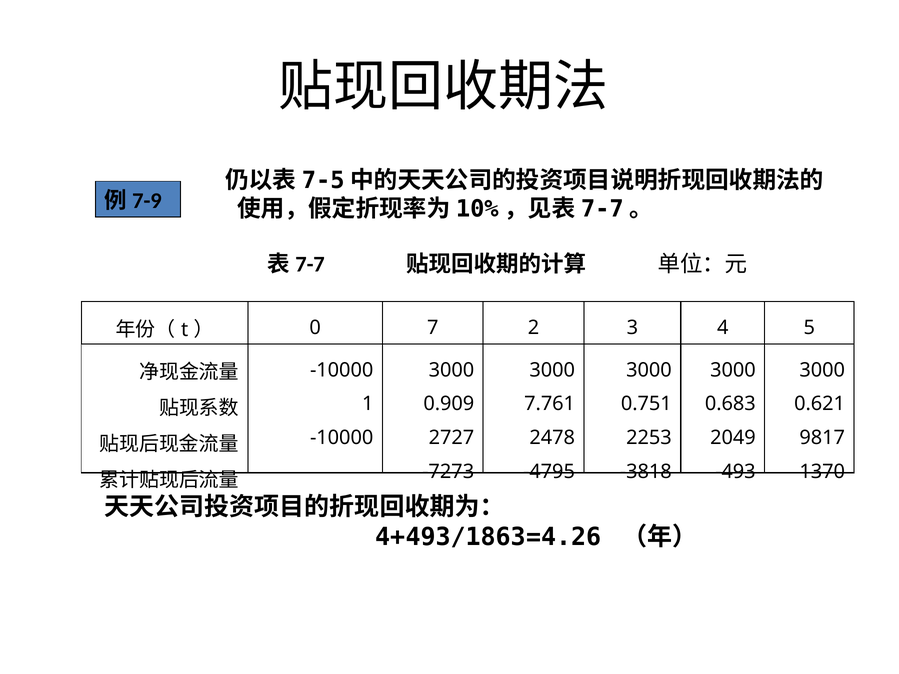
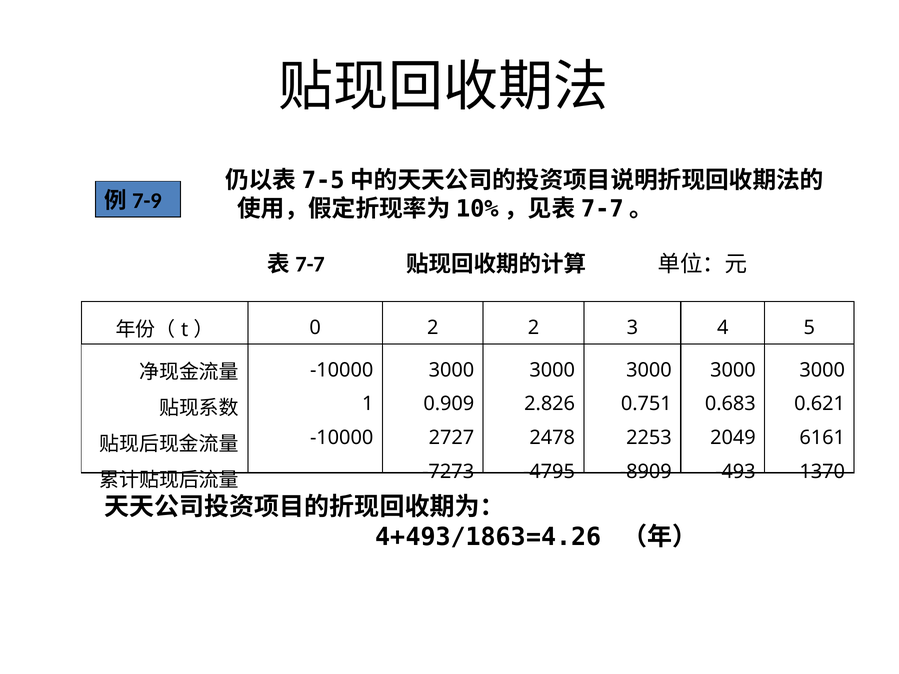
0 7: 7 -> 2 (433, 328)
7.761: 7.761 -> 2.826 (550, 404)
9817: 9817 -> 6161 (822, 438)
-3818: -3818 -> -8909 (646, 472)
